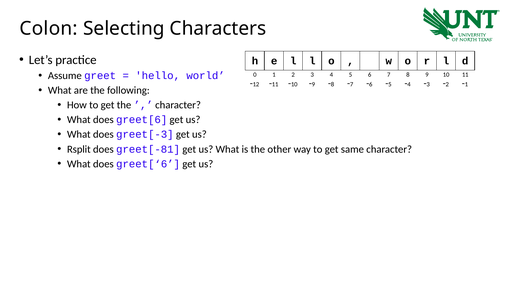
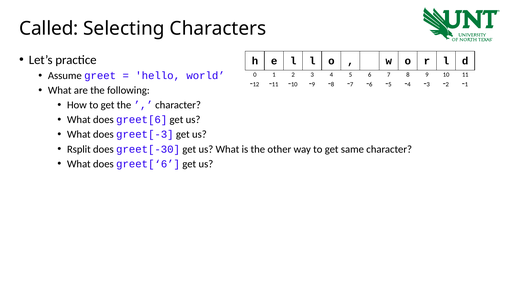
Colon: Colon -> Called (49, 28)
greet[-81: greet[-81 -> greet[-30 (148, 149)
